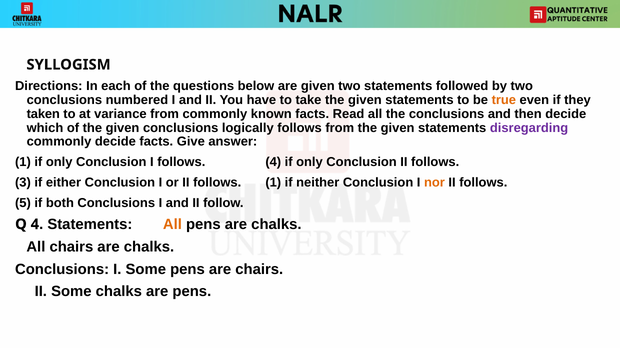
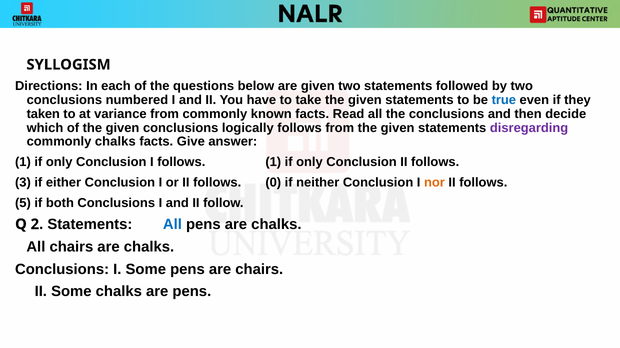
true colour: orange -> blue (504, 100)
commonly decide: decide -> chalks (115, 142)
follows 4: 4 -> 1 (273, 162)
follows 1: 1 -> 0 (273, 183)
Q 4: 4 -> 2 (35, 225)
All colour: orange -> blue (172, 225)
